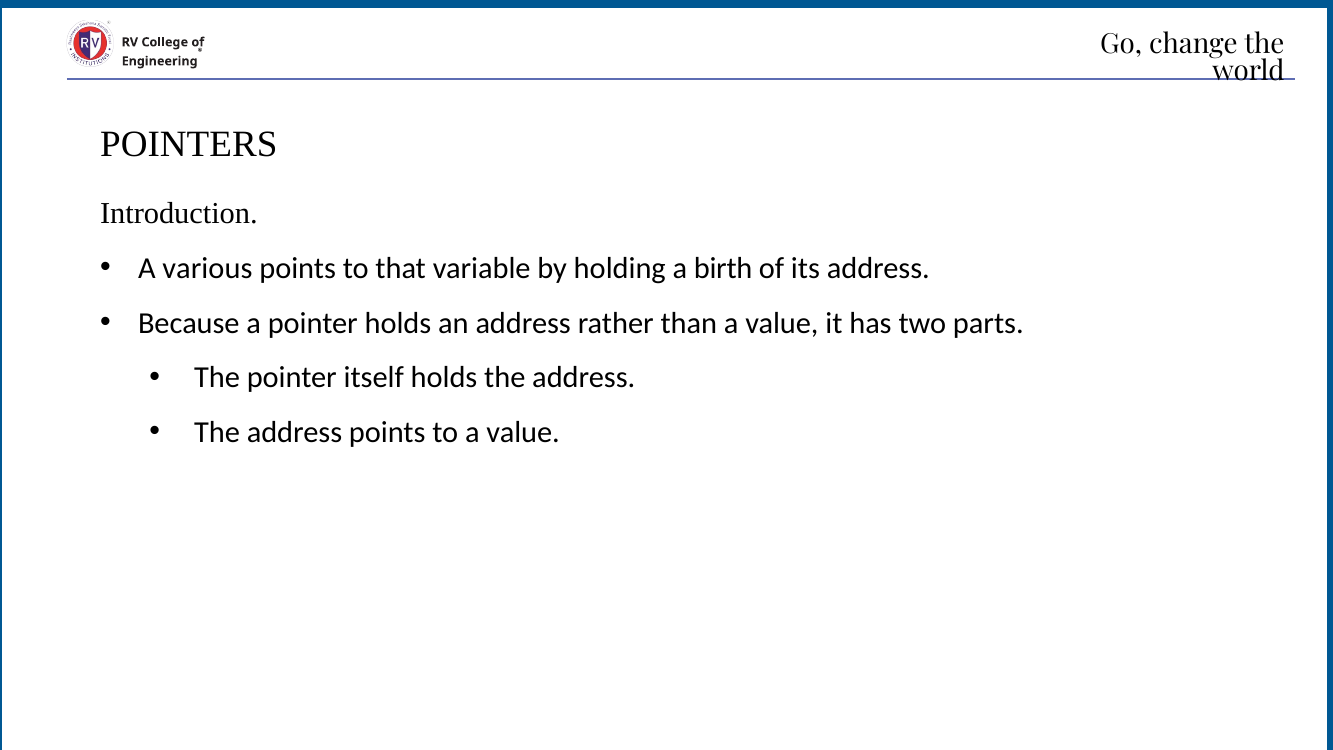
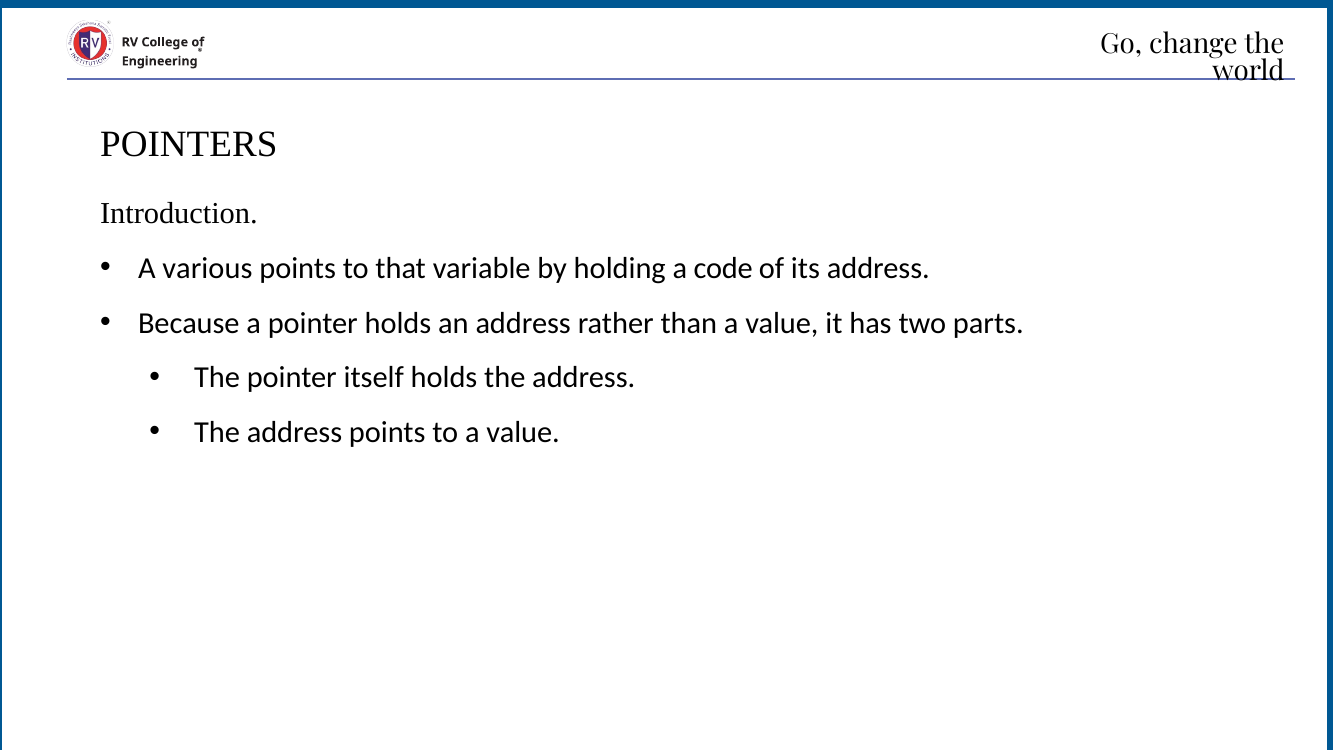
birth: birth -> code (723, 268)
